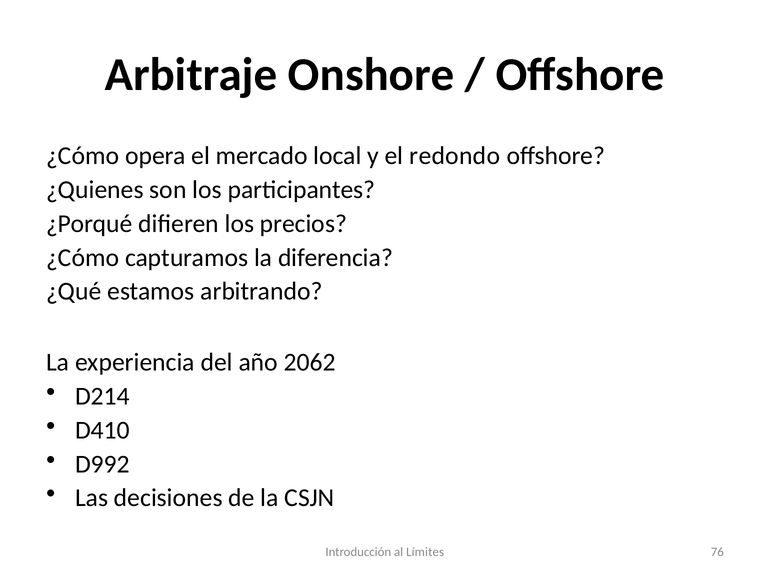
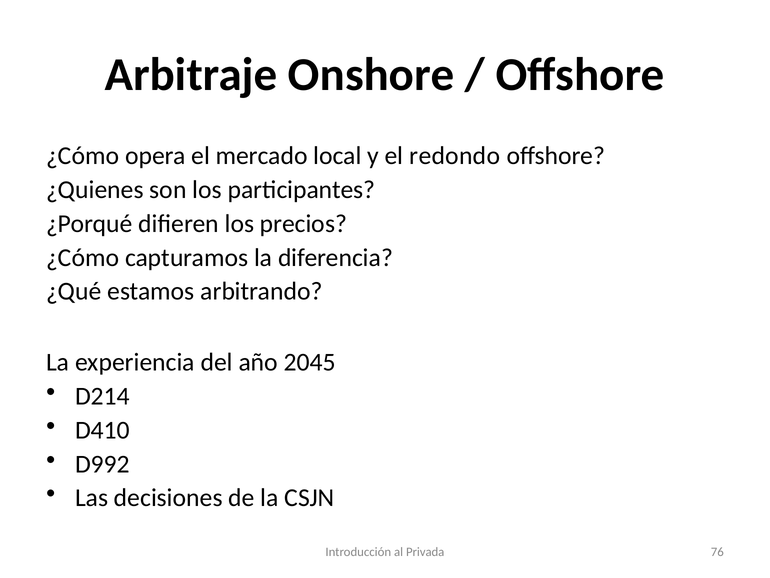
2062: 2062 -> 2045 (310, 362)
Límites: Límites -> Privada (425, 551)
